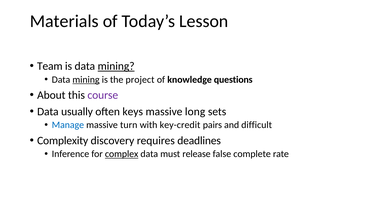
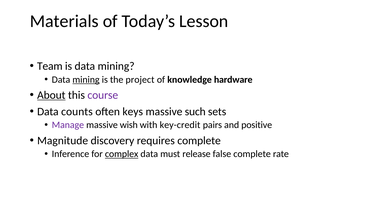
mining underline: present -> none (116, 66)
questions: questions -> hardware (233, 80)
About underline: none -> present (51, 95)
usually: usually -> counts (77, 111)
long: long -> such (195, 111)
Manage colour: blue -> purple (68, 125)
turn: turn -> wish (129, 125)
difficult: difficult -> positive (257, 125)
Complexity: Complexity -> Magnitude (63, 140)
requires deadlines: deadlines -> complete (199, 140)
